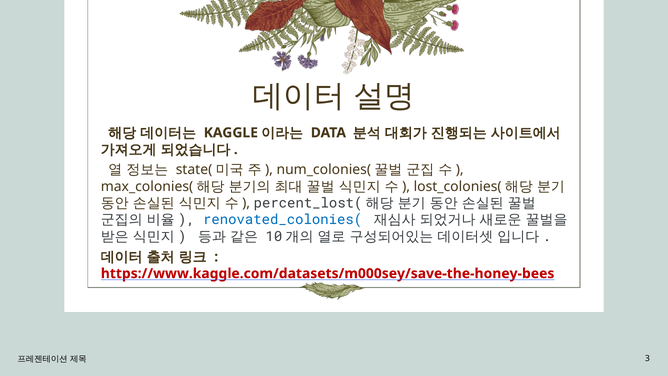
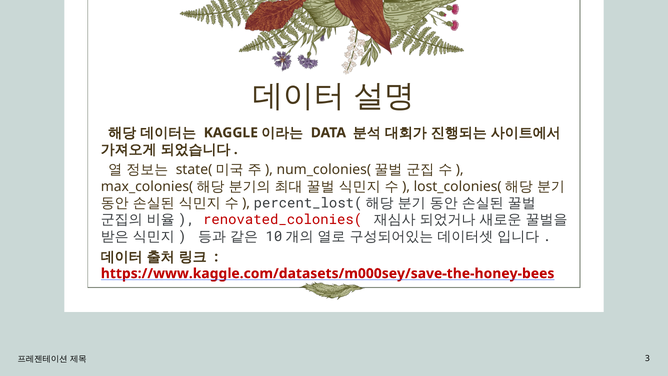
renovated_colonies( colour: blue -> red (283, 220)
